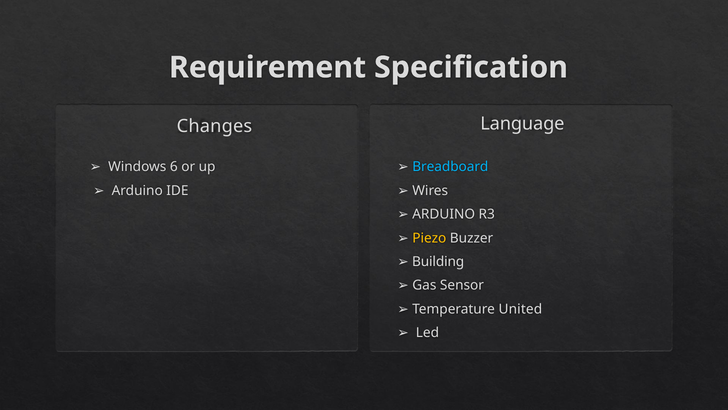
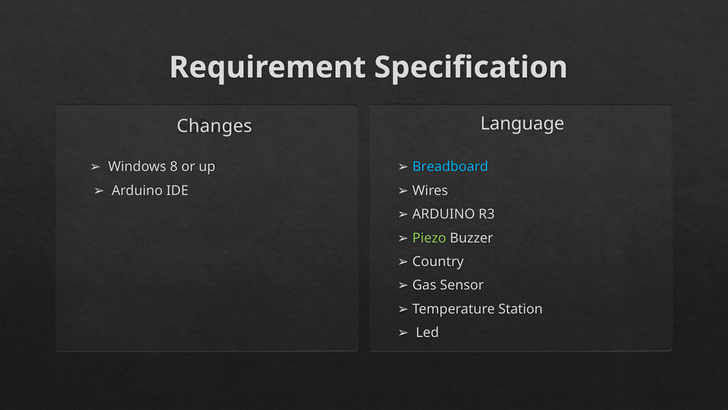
6: 6 -> 8 (174, 167)
Piezo colour: yellow -> light green (429, 238)
Building: Building -> Country (438, 261)
United: United -> Station (521, 309)
